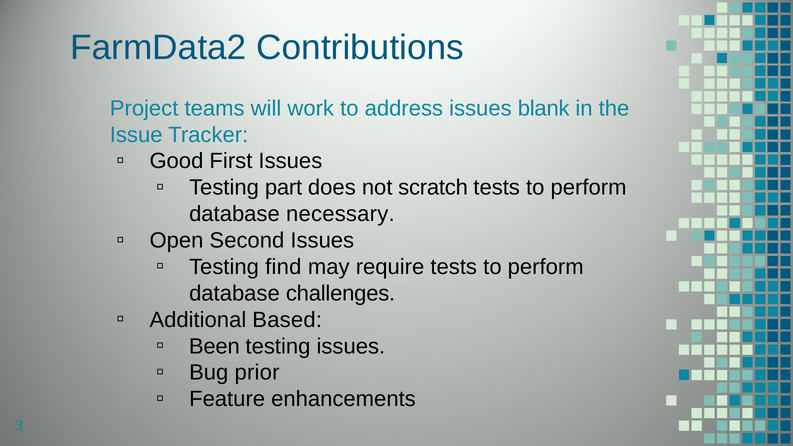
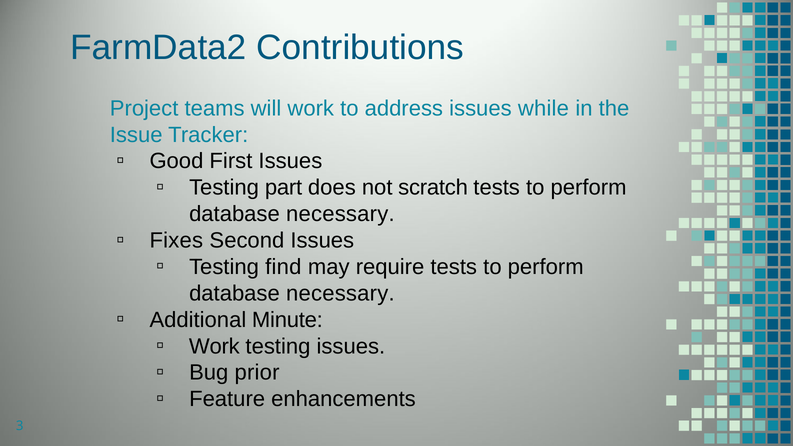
blank: blank -> while (543, 108)
Open: Open -> Fixes (176, 241)
challenges: challenges -> necessary (340, 293)
Based: Based -> Minute (287, 320)
Been: Been -> Work (214, 346)
